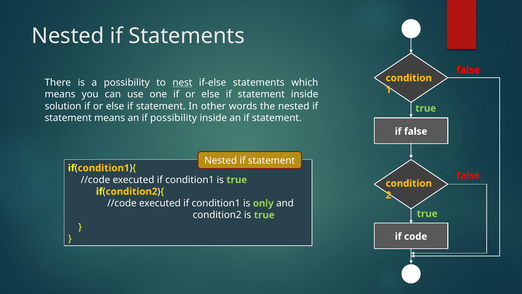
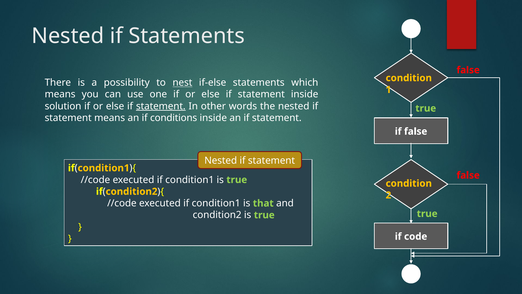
statement underline: none -> present (161, 106)
if possibility: possibility -> conditions (174, 118)
only: only -> that (263, 203)
